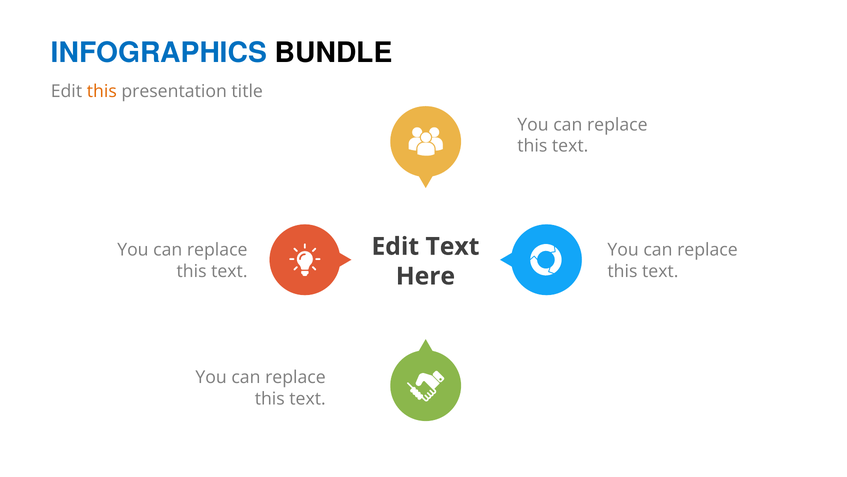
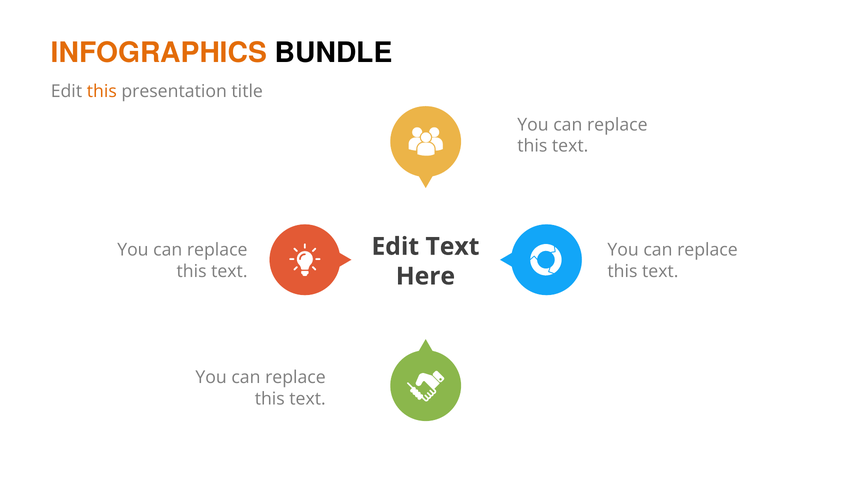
INFOGRAPHICS colour: blue -> orange (159, 53)
